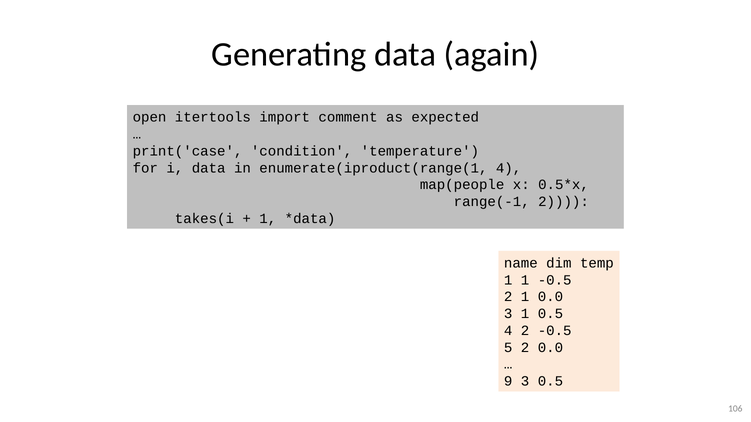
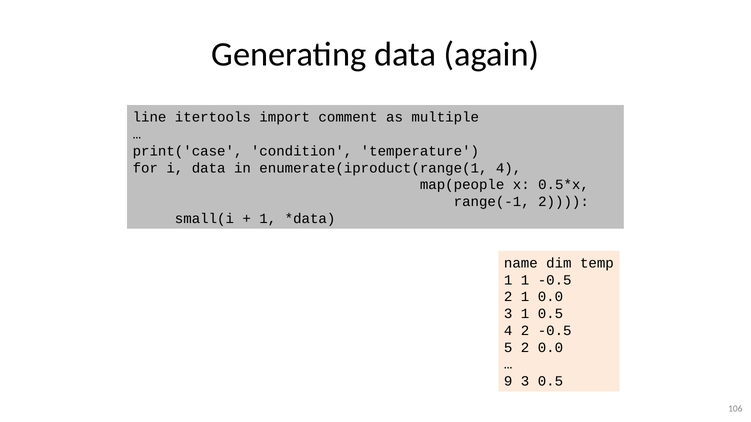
open: open -> line (150, 117)
expected: expected -> multiple (445, 117)
takes(i: takes(i -> small(i (204, 219)
